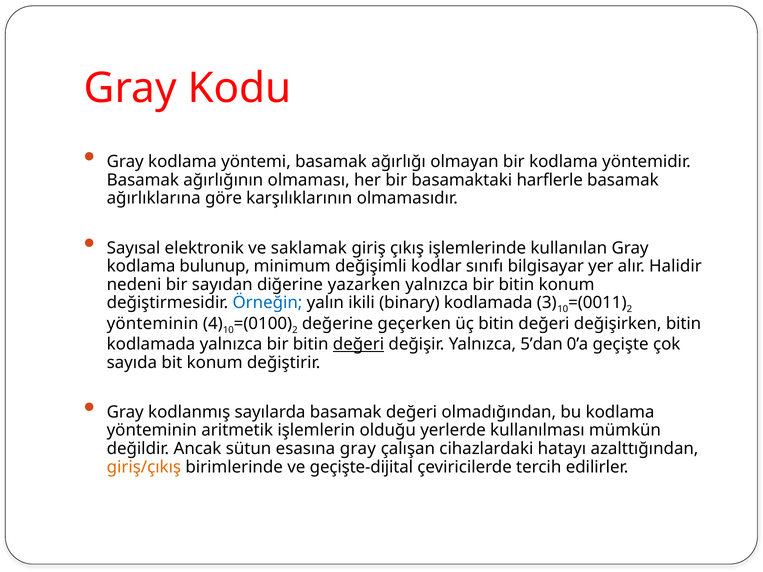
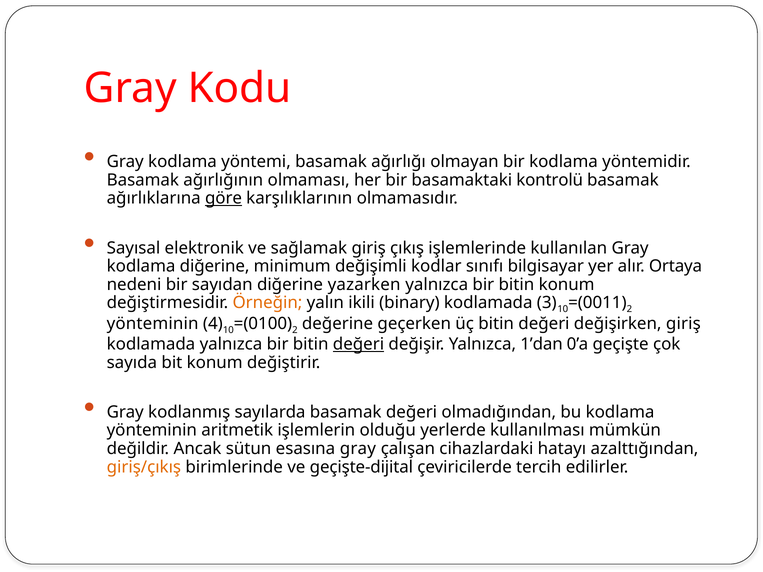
harflerle: harflerle -> kontrolü (550, 180)
göre underline: none -> present (223, 198)
saklamak: saklamak -> sağlamak (309, 248)
kodlama bulunup: bulunup -> diğerine (215, 266)
Halidir: Halidir -> Ortaya (676, 266)
Örneğin colour: blue -> orange (267, 303)
değişirken bitin: bitin -> giriş (683, 324)
5’dan: 5’dan -> 1’dan (542, 344)
